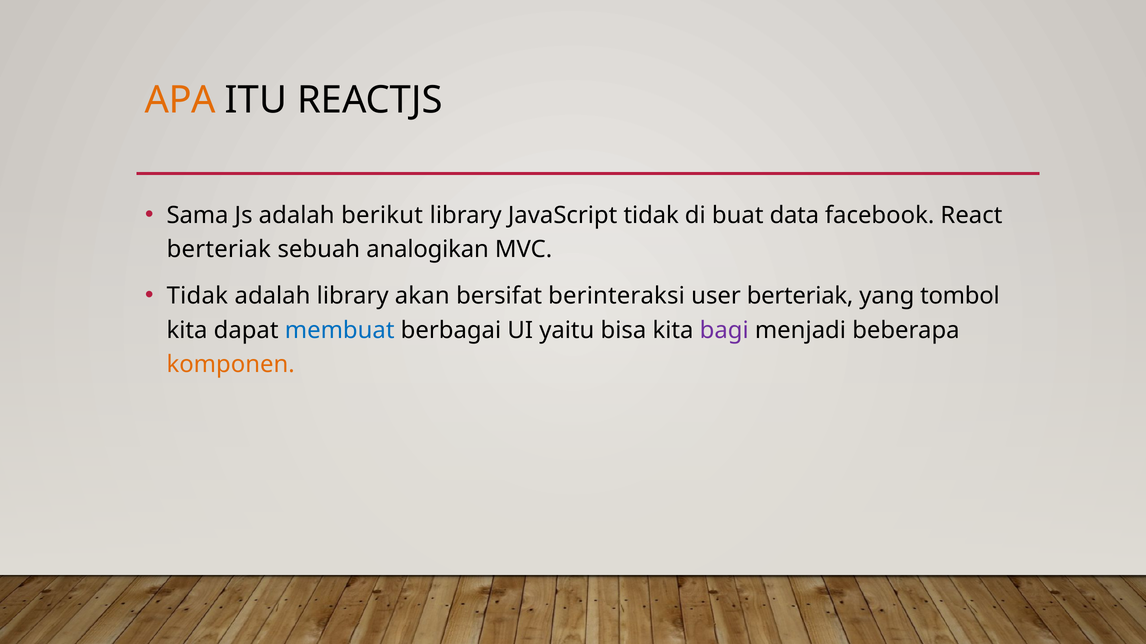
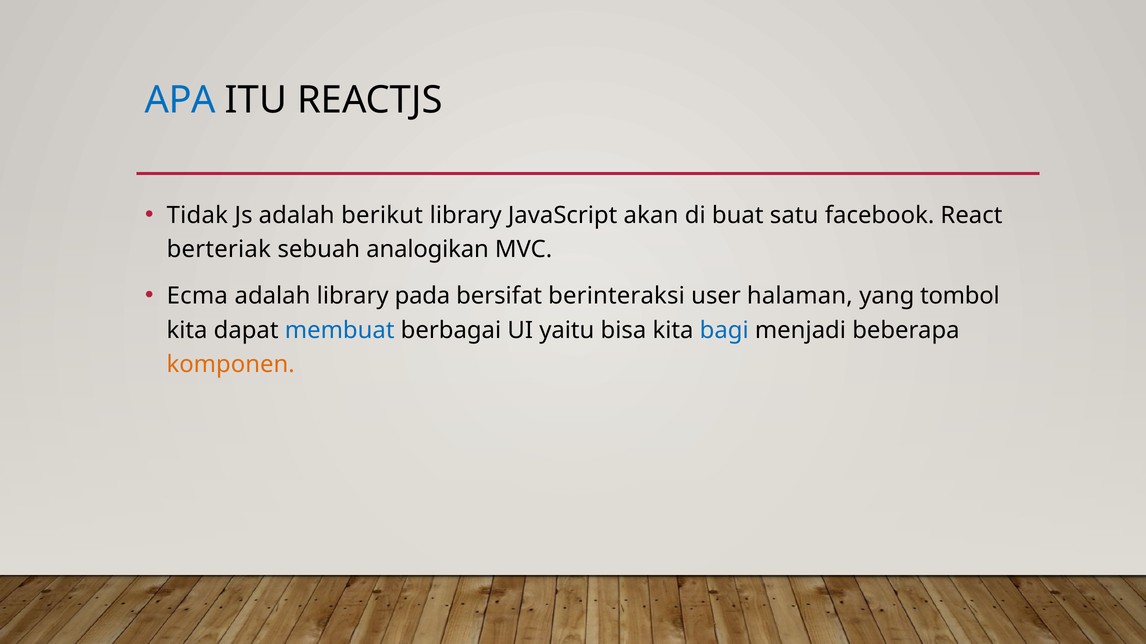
APA colour: orange -> blue (180, 100)
Sama: Sama -> Tidak (197, 215)
JavaScript tidak: tidak -> akan (651, 215)
data: data -> satu (794, 215)
Tidak: Tidak -> Ecma (197, 296)
akan: akan -> pada (422, 296)
user berteriak: berteriak -> halaman (800, 296)
bagi colour: purple -> blue (724, 331)
